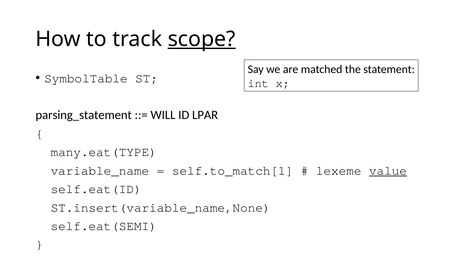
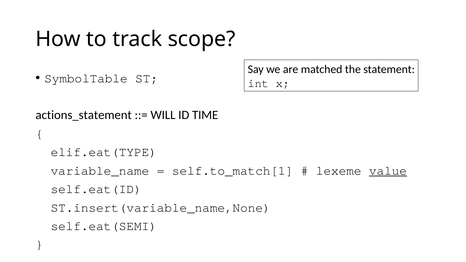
scope underline: present -> none (202, 39)
parsing_statement: parsing_statement -> actions_statement (84, 115)
LPAR: LPAR -> TIME (205, 115)
many.eat(TYPE: many.eat(TYPE -> elif.eat(TYPE (104, 152)
